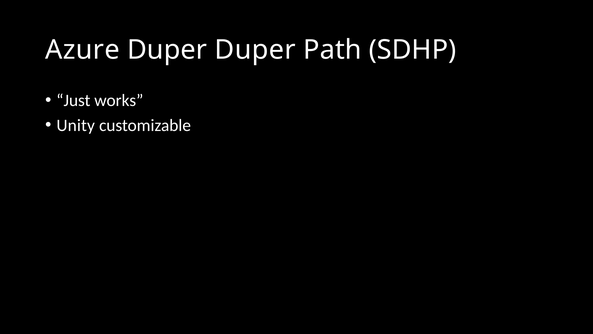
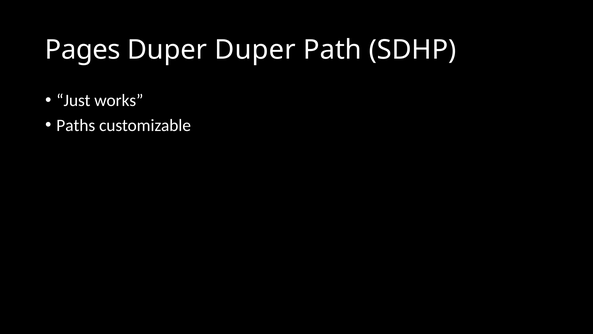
Azure: Azure -> Pages (83, 50)
Unity: Unity -> Paths (76, 125)
